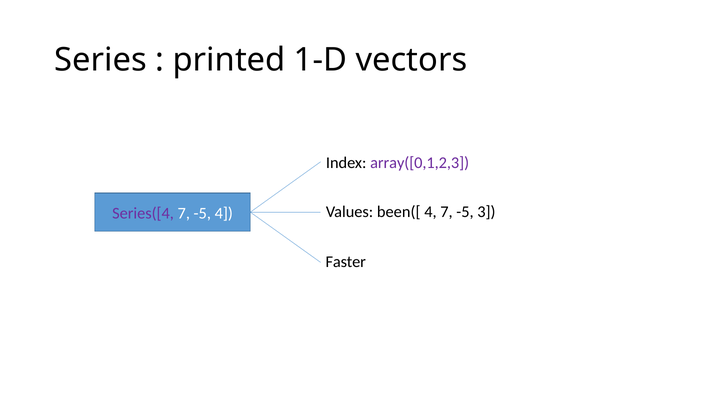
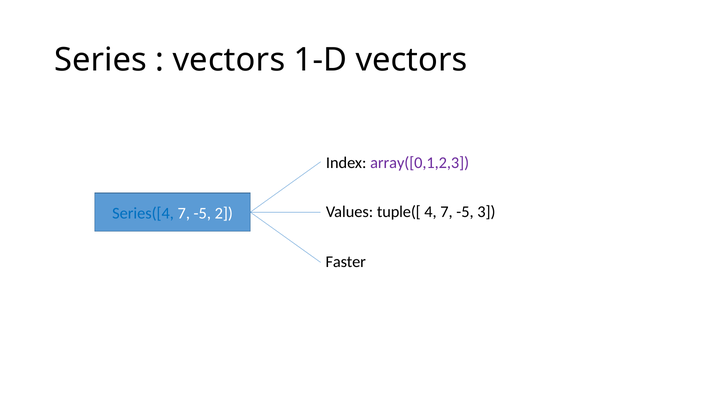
printed: printed -> vectors (229, 60)
been([: been([ -> tuple([ (399, 212)
Series([4 colour: purple -> blue (143, 213)
-5 4: 4 -> 2 (224, 213)
